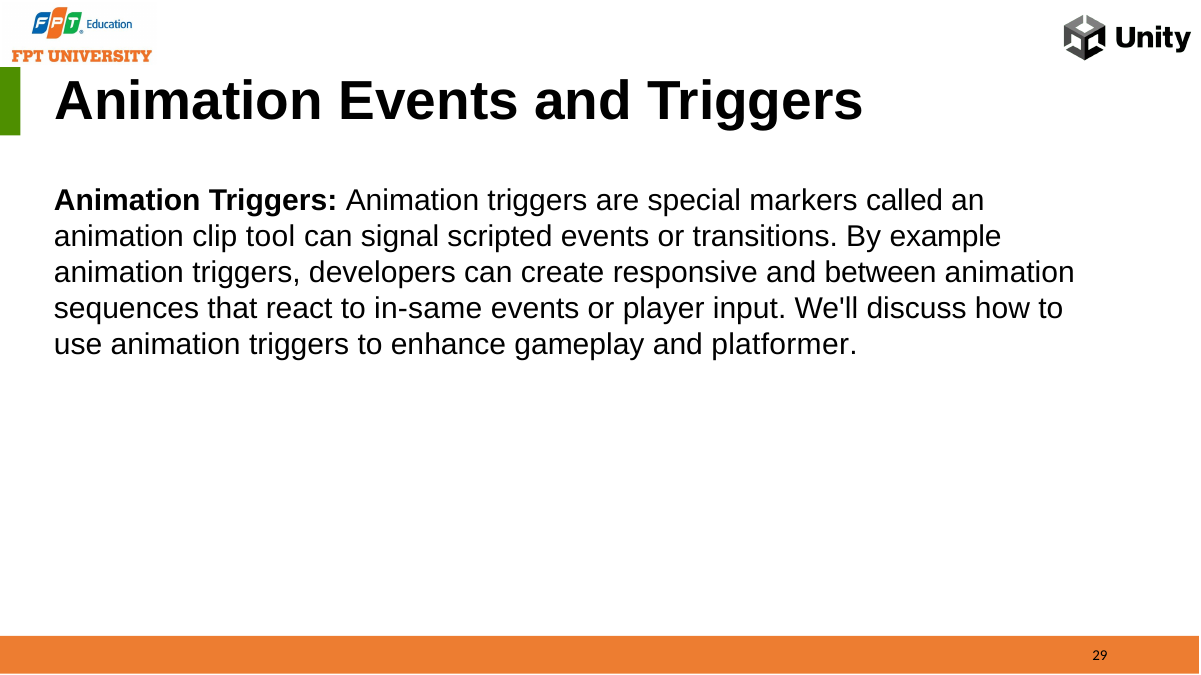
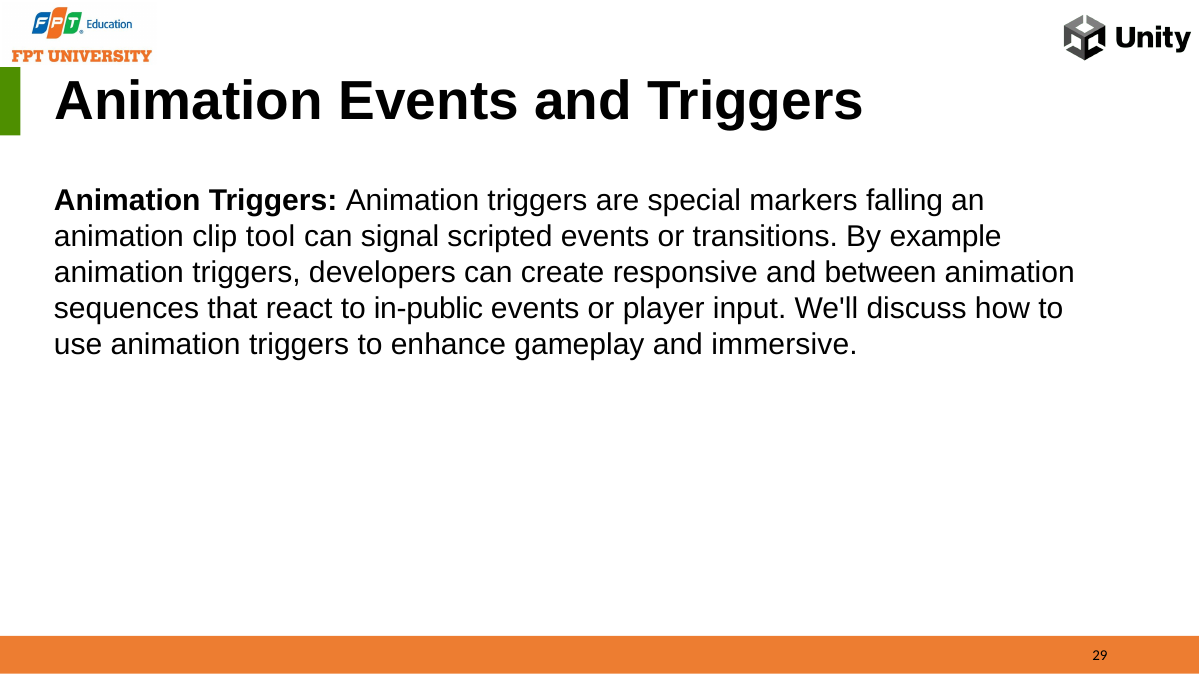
called: called -> falling (905, 201)
in-same: in-same -> in-public (429, 309)
platformer: platformer -> immersive (785, 345)
